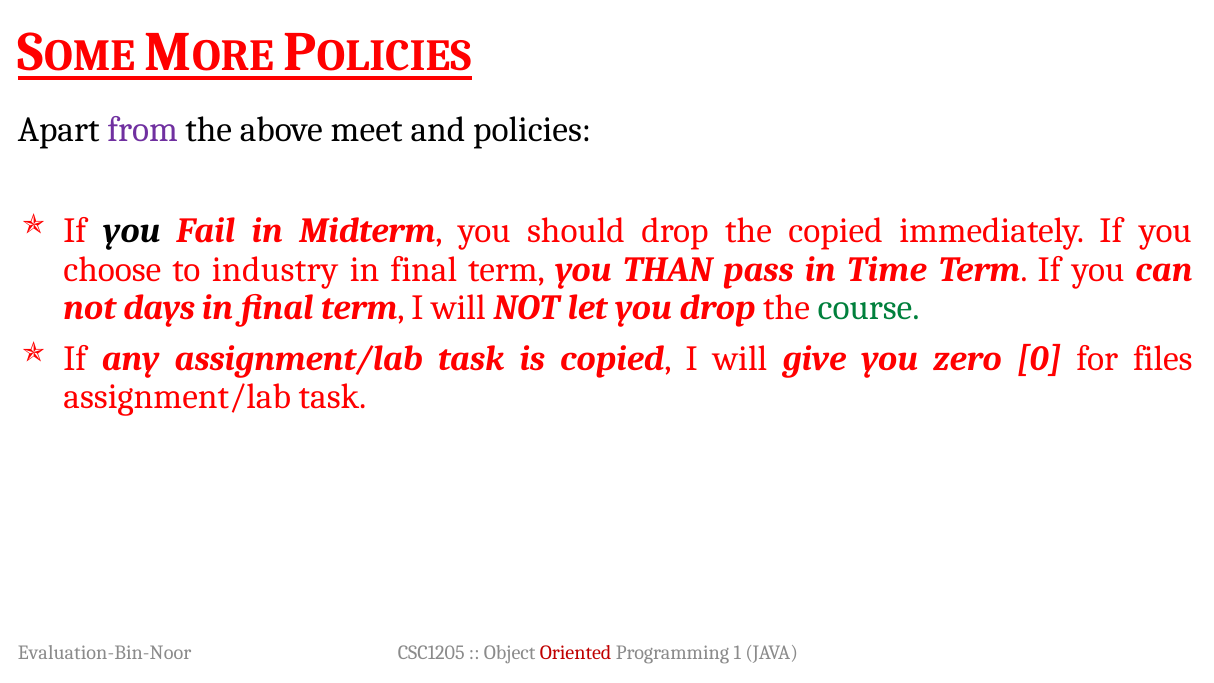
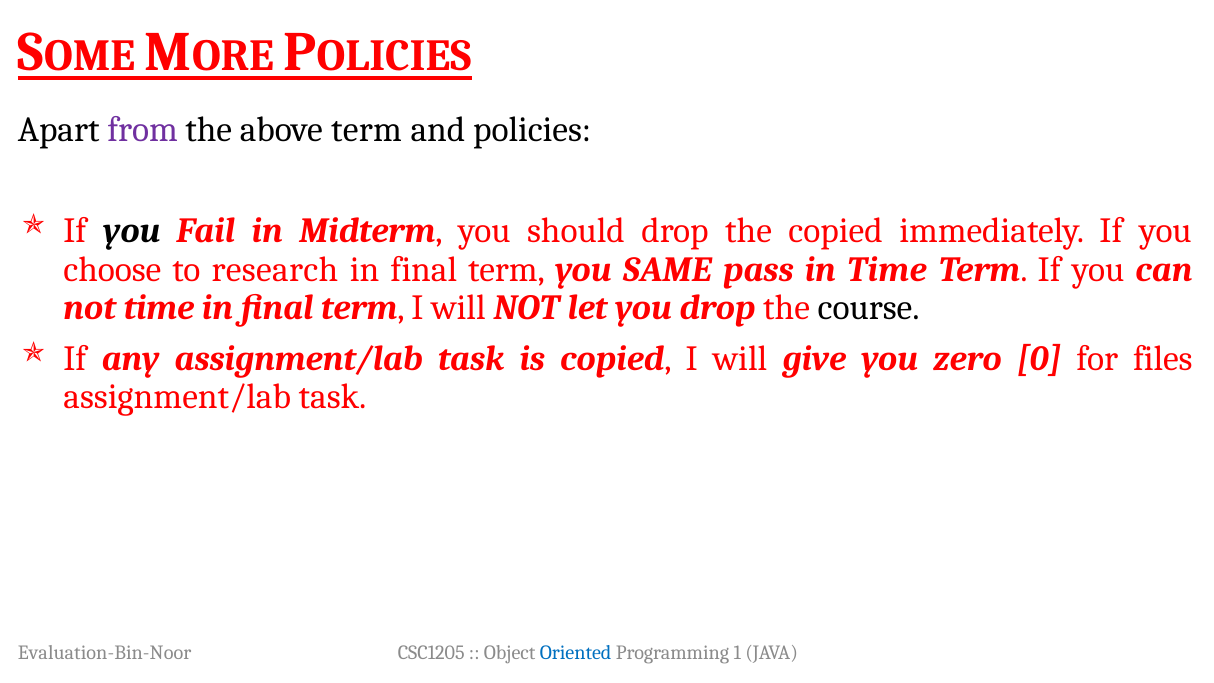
above meet: meet -> term (367, 129)
industry: industry -> research (275, 269)
THAN: THAN -> SAME (667, 269)
not days: days -> time (159, 308)
course colour: green -> black (869, 308)
Oriented colour: red -> blue (576, 653)
